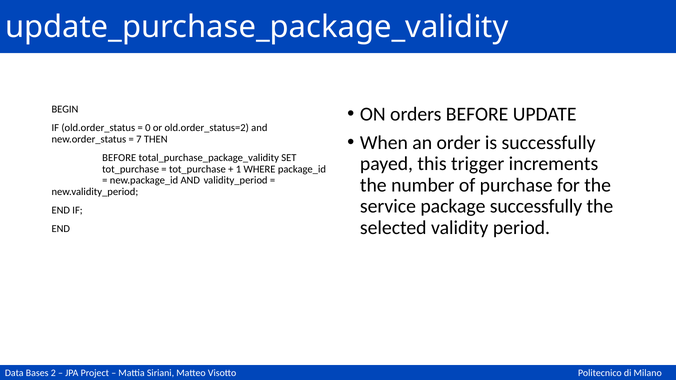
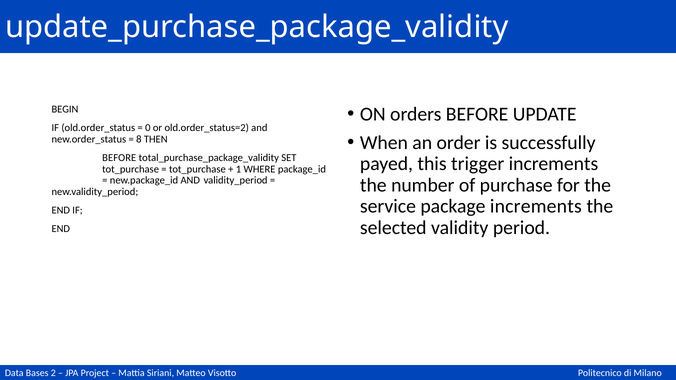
7: 7 -> 8 (139, 139)
package successfully: successfully -> increments (536, 207)
